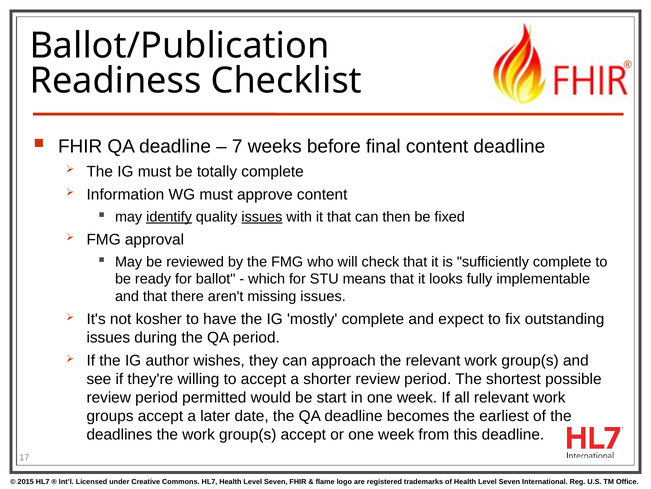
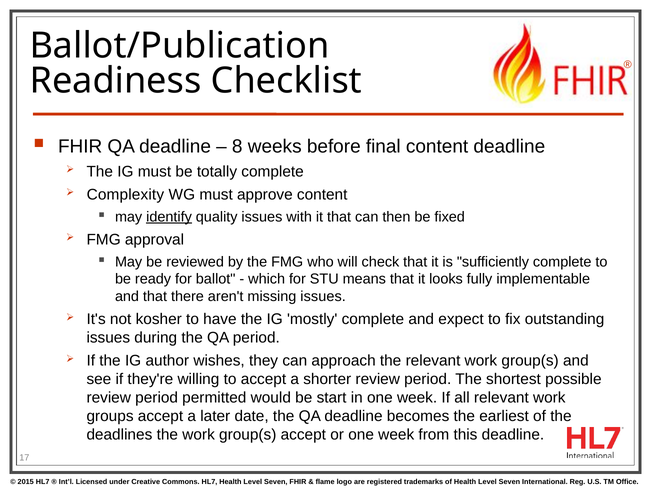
7: 7 -> 8 (237, 146)
Information: Information -> Complexity (125, 194)
issues underline: present -> none (262, 217)
